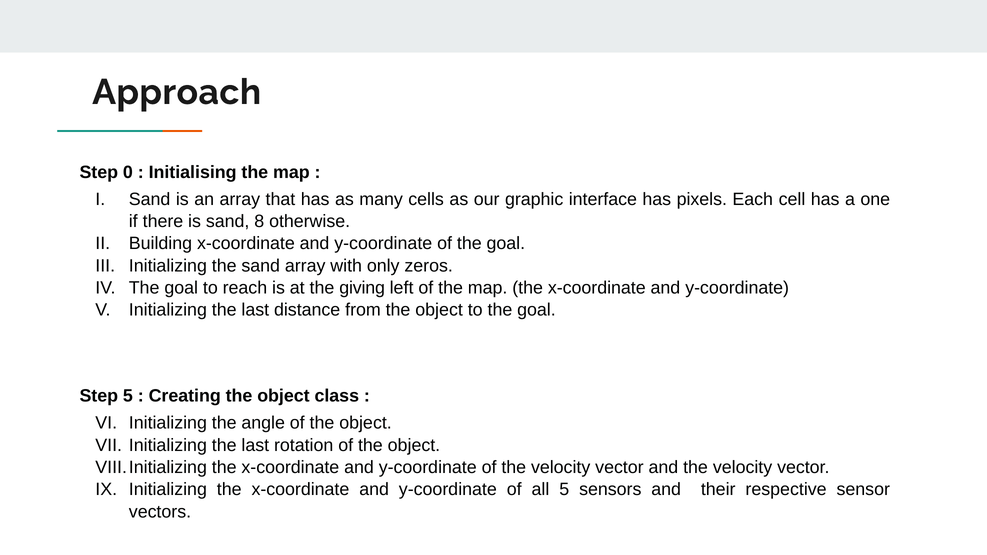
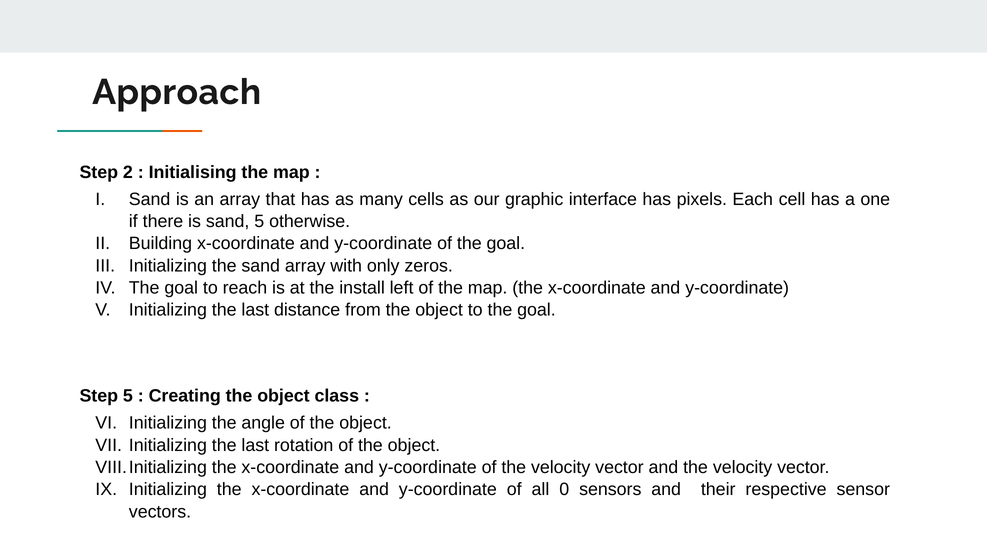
0: 0 -> 2 (128, 172)
sand 8: 8 -> 5 (259, 221)
giving: giving -> install (362, 288)
all 5: 5 -> 0 (564, 490)
